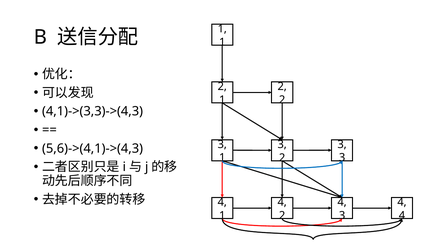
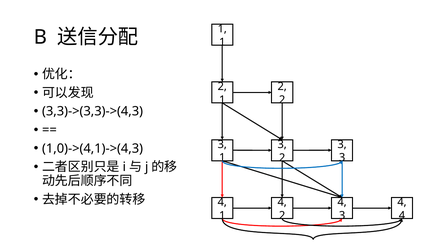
4,1)->(3,3)->(4,3: 4,1)->(3,3)->(4,3 -> 3,3)->(3,3)->(4,3 (93, 111)
5,6)->(4,1)->(4,3: 5,6)->(4,1)->(4,3 -> 1,0)->(4,1)->(4,3 (93, 149)
